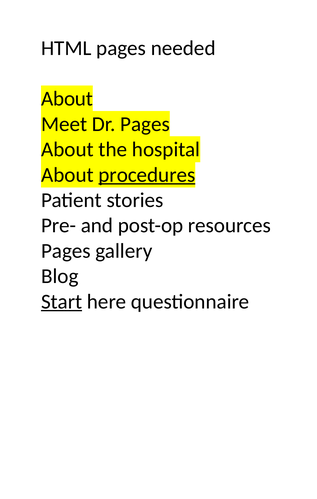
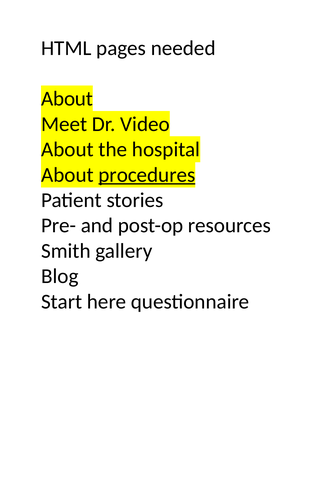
Dr Pages: Pages -> Video (145, 124)
Pages: Pages -> Smith (66, 251)
Start underline: present -> none (62, 302)
